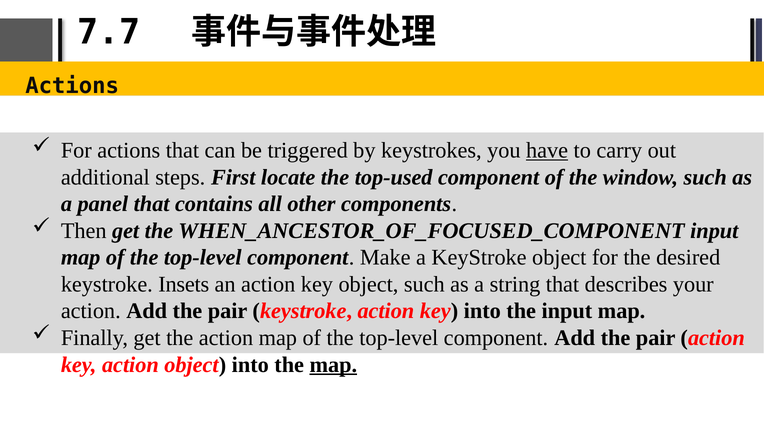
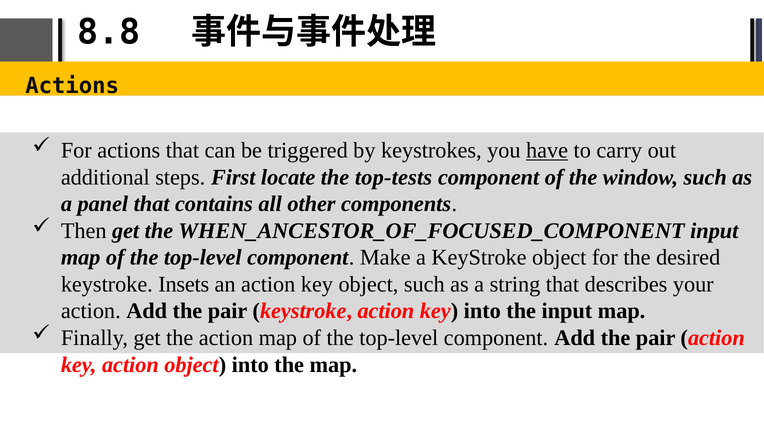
7.7: 7.7 -> 8.8 (109, 32)
top-used: top-used -> top-tests (394, 177)
map underline: present -> none (333, 364)
